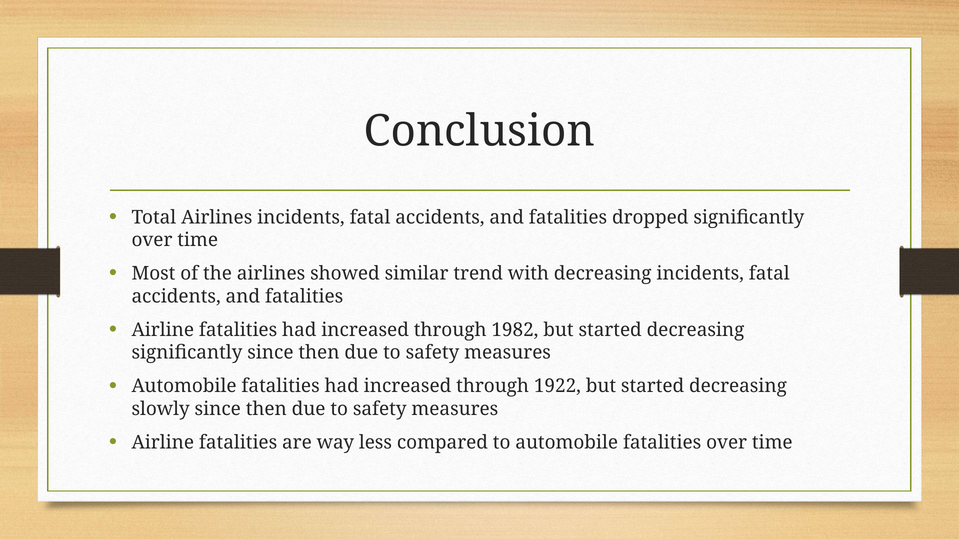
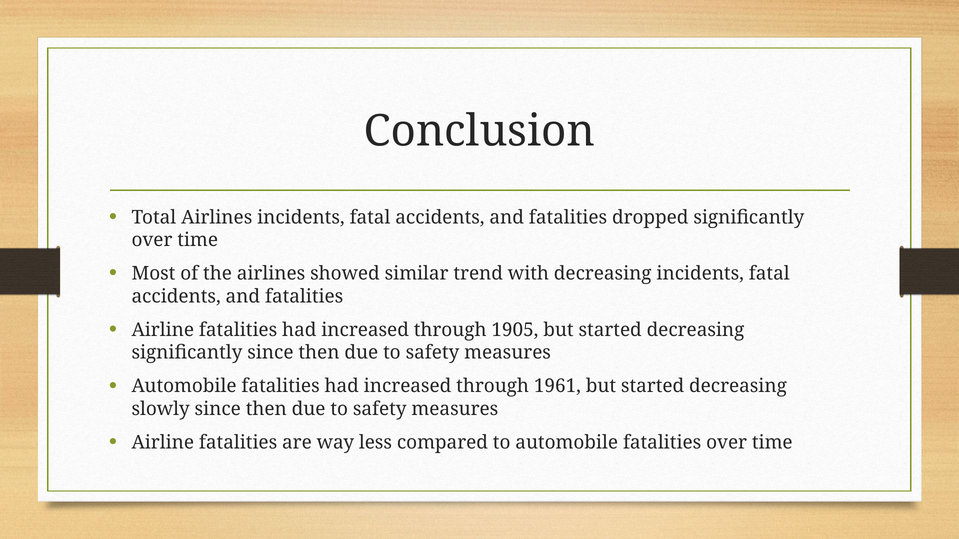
1982: 1982 -> 1905 (515, 330)
1922: 1922 -> 1961 (557, 386)
